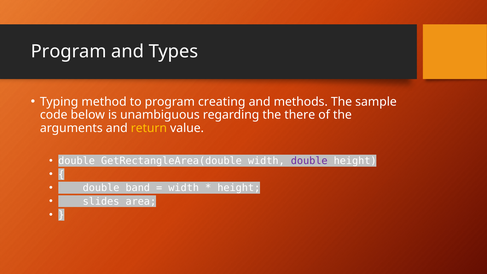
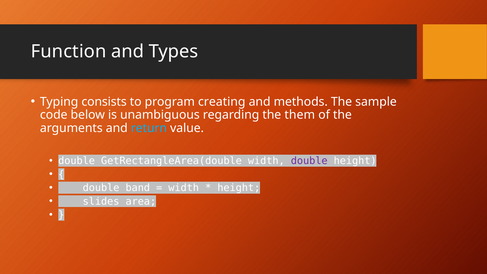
Program: Program -> Function (69, 52)
method: method -> consists (104, 102)
there: there -> them (300, 115)
return colour: yellow -> light blue (149, 128)
